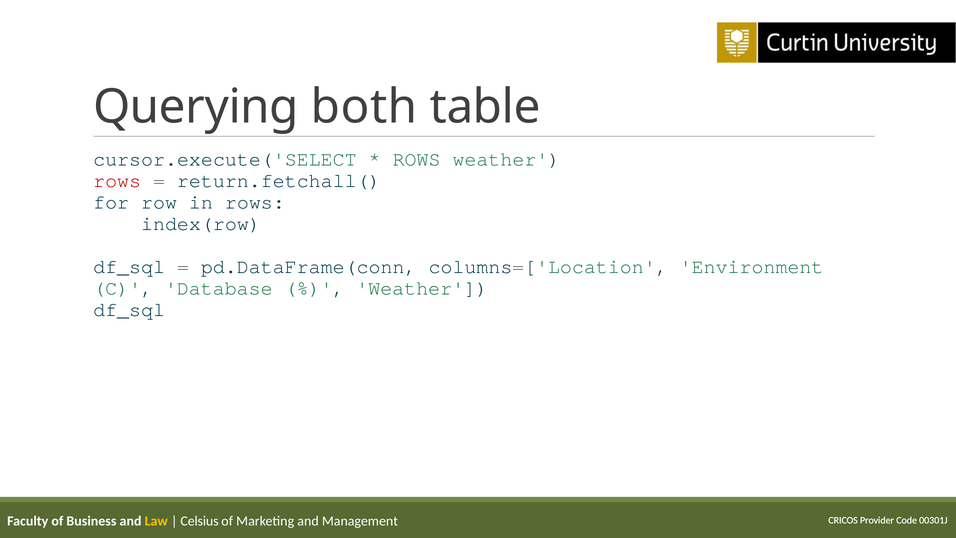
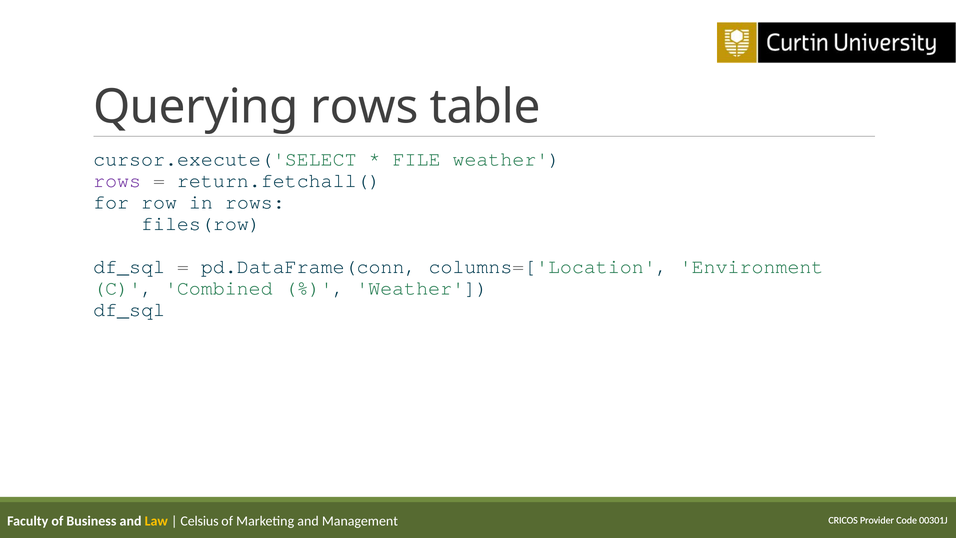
Querying both: both -> rows (364, 107)
ROWS: ROWS -> FILE (417, 159)
rows colour: red -> purple (117, 180)
index(row: index(row -> files(row (201, 223)
Database: Database -> Combined (219, 288)
